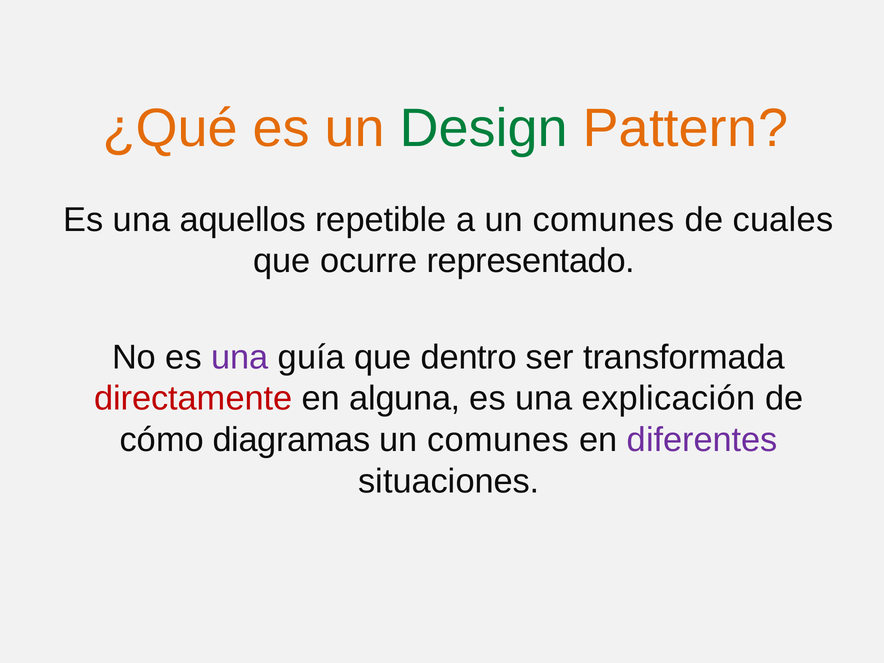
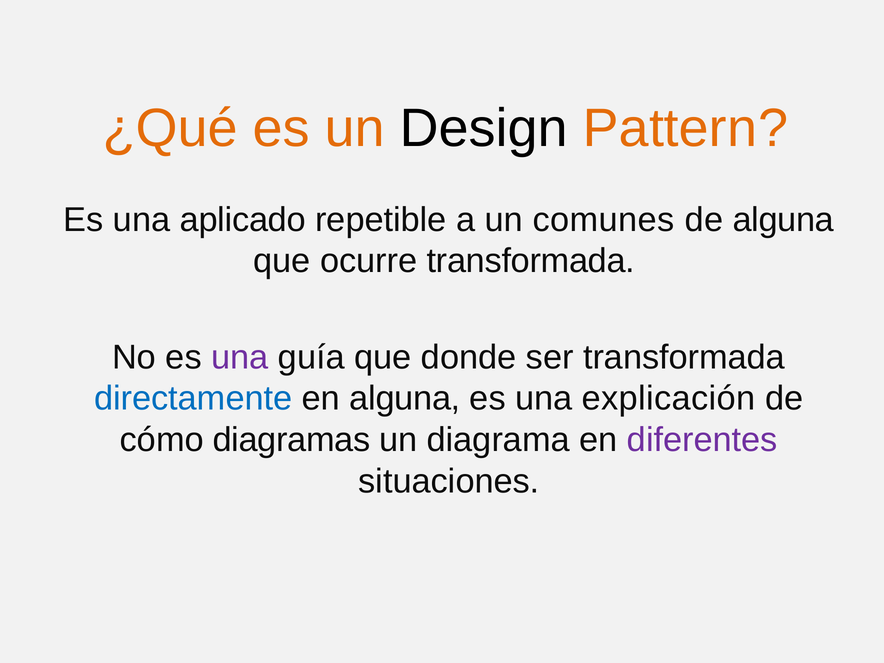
Design colour: green -> black (484, 128)
aquellos: aquellos -> aplicado (243, 220)
de cuales: cuales -> alguna (783, 220)
ocurre representado: representado -> transformada (531, 261)
dentro: dentro -> donde (469, 357)
directamente colour: red -> blue (193, 399)
comunes: comunes -> diagrama (498, 440)
